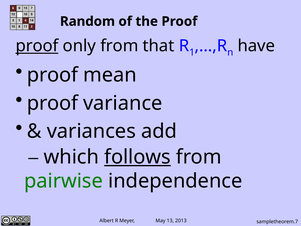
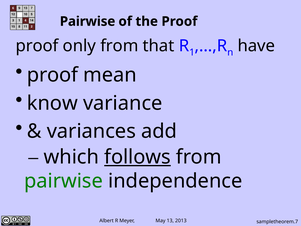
Random: Random -> Pairwise (88, 21)
proof underline: present -> none (37, 46)
proof: proof -> know (52, 103)
